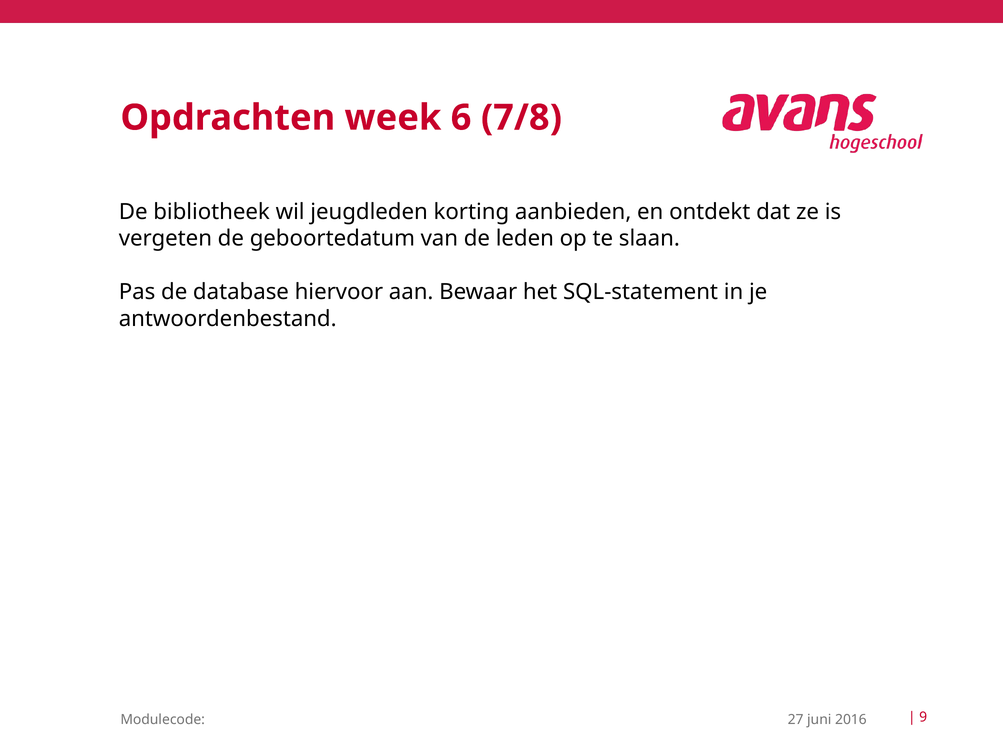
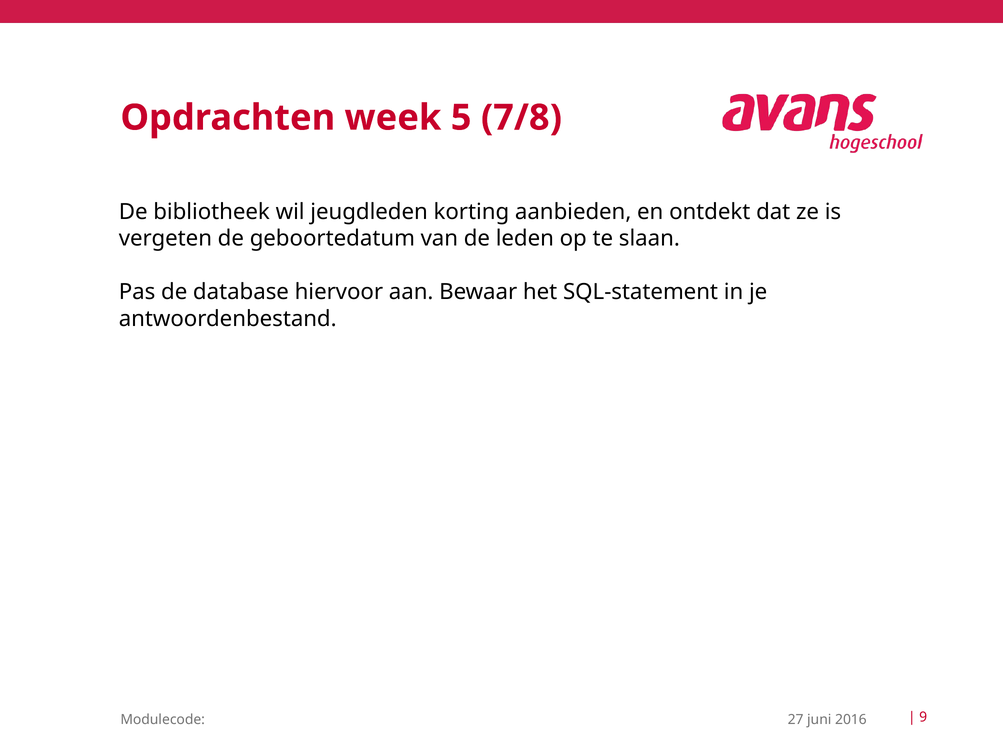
6: 6 -> 5 (461, 118)
